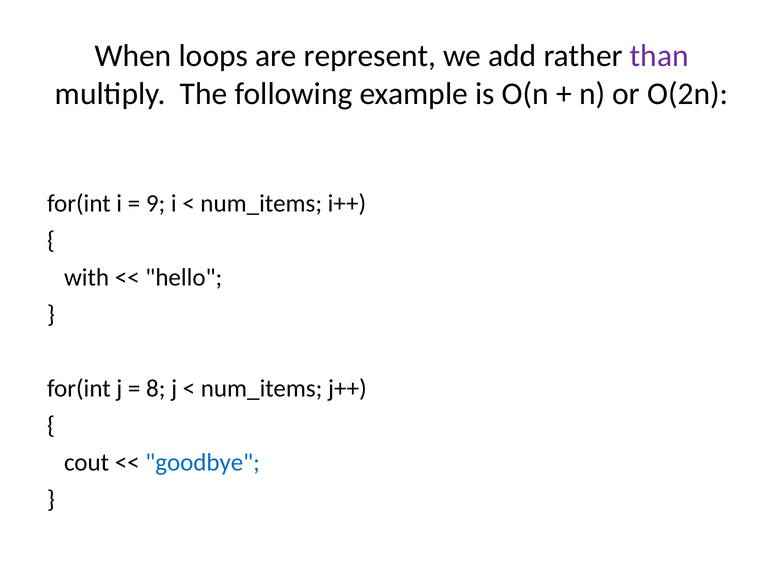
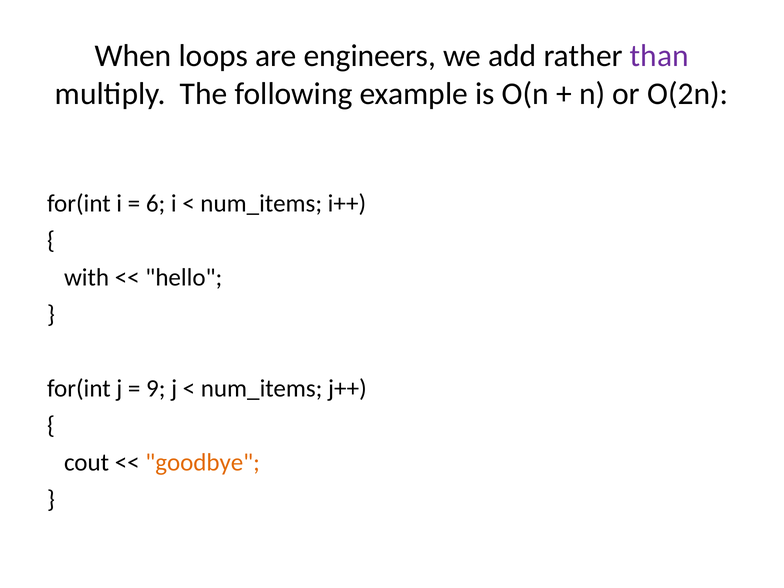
represent: represent -> engineers (370, 56)
9: 9 -> 6 (156, 204)
8: 8 -> 9 (156, 389)
goodbye colour: blue -> orange (203, 463)
